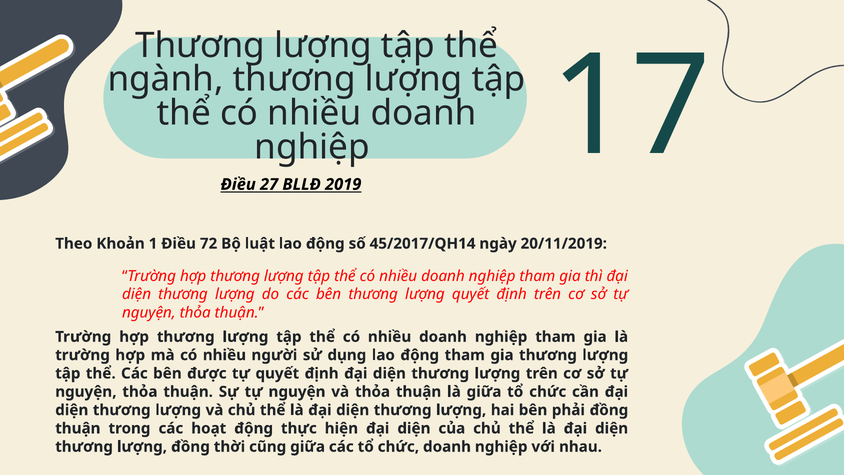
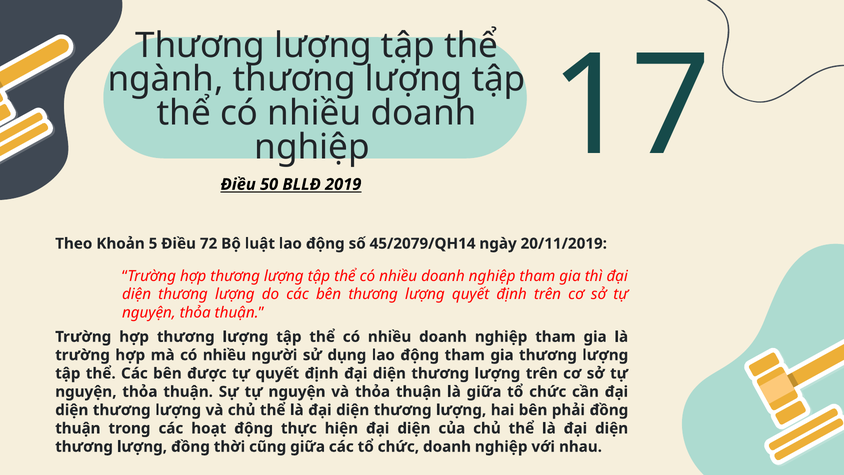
27: 27 -> 50 (269, 184)
1: 1 -> 5 (153, 244)
45/2017/QH14: 45/2017/QH14 -> 45/2079/QH14 (423, 244)
